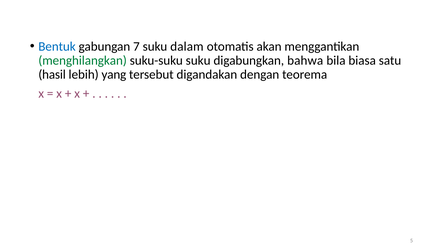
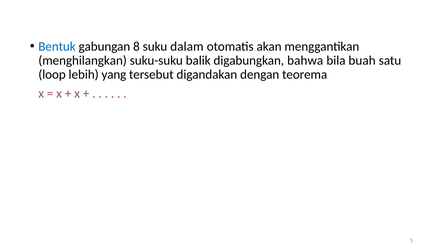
7: 7 -> 8 (136, 46)
menghilangkan colour: green -> black (83, 60)
suku-suku suku: suku -> balik (198, 60)
biasa: biasa -> buah (362, 60)
hasil: hasil -> loop (52, 74)
